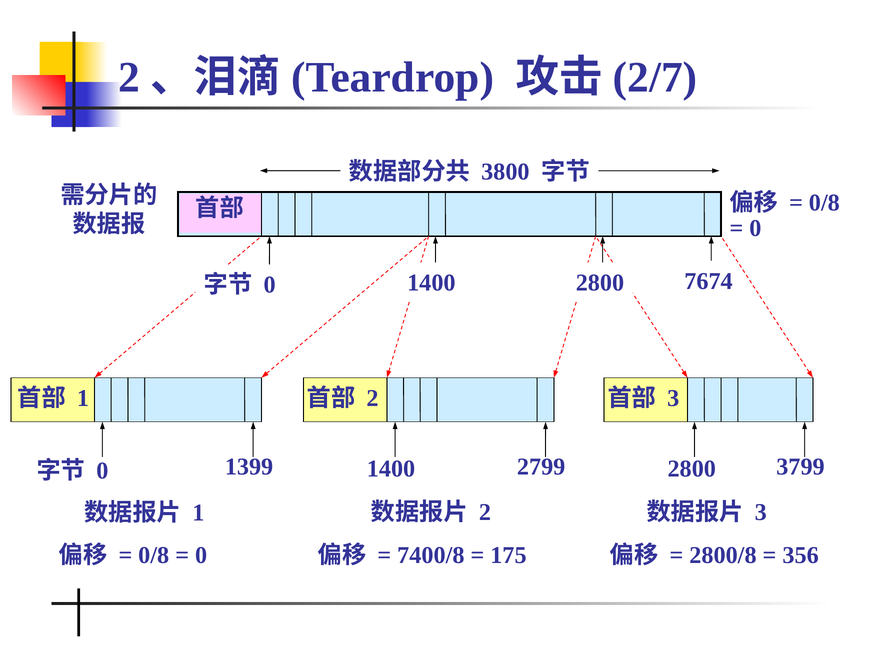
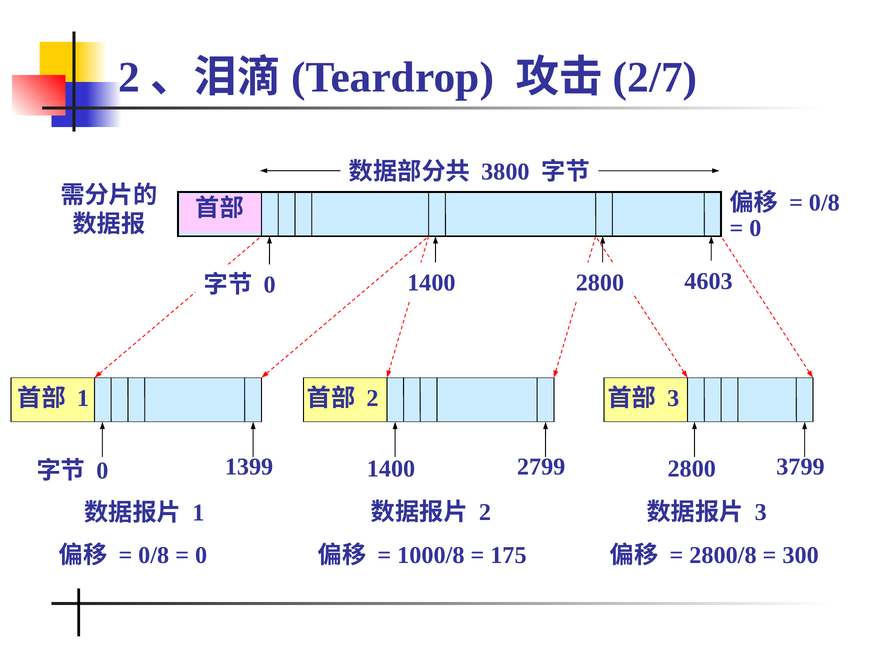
7674: 7674 -> 4603 (709, 281)
7400/8: 7400/8 -> 1000/8 (431, 556)
356: 356 -> 300 (801, 556)
